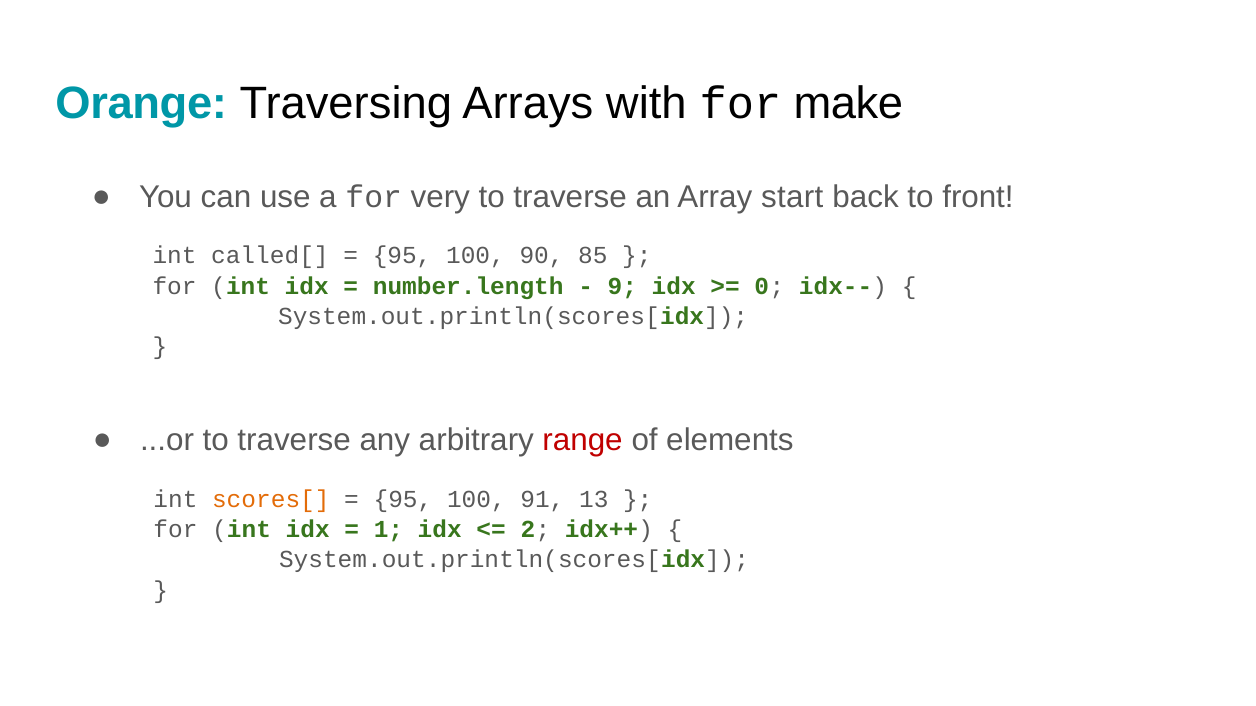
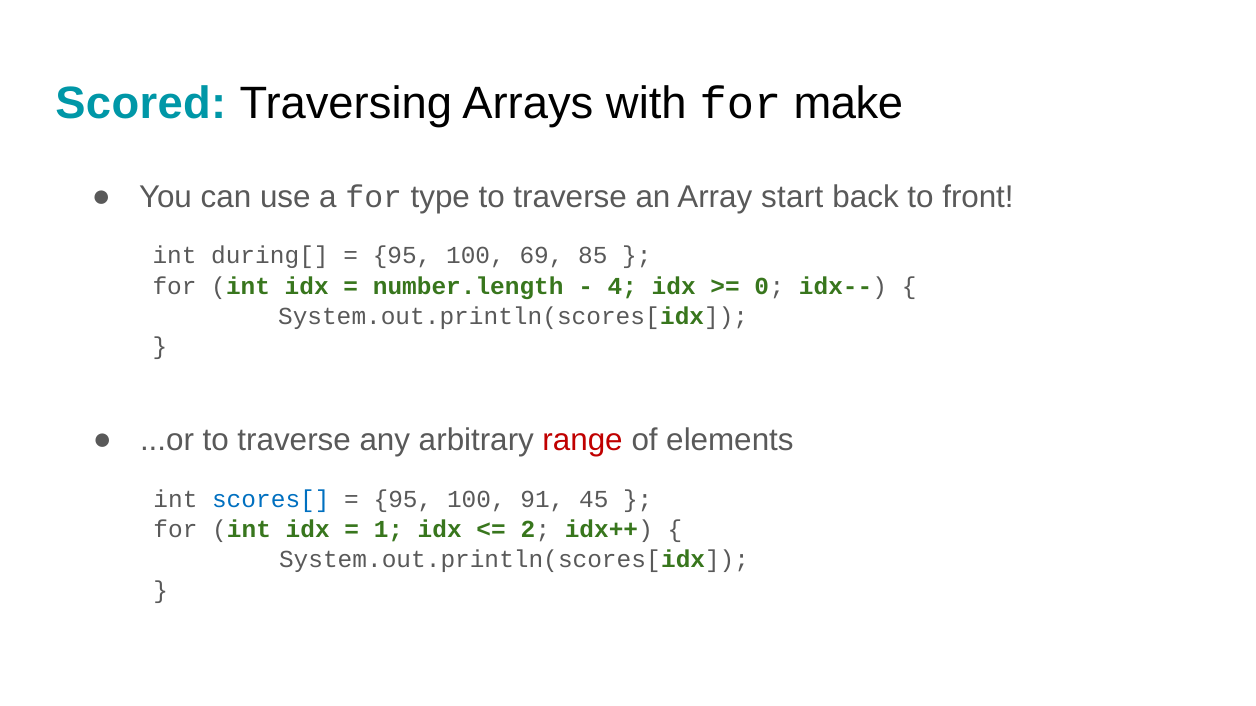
Orange: Orange -> Scored (141, 104)
very: very -> type (440, 198)
called[: called[ -> during[ (270, 256)
90: 90 -> 69 (541, 256)
9: 9 -> 4 (622, 286)
scores[ colour: orange -> blue (271, 499)
13: 13 -> 45 (594, 499)
